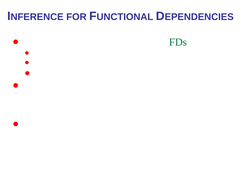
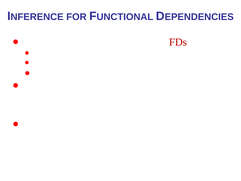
FDs colour: green -> red (178, 42)
